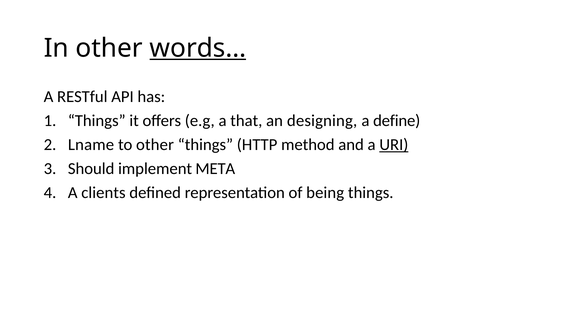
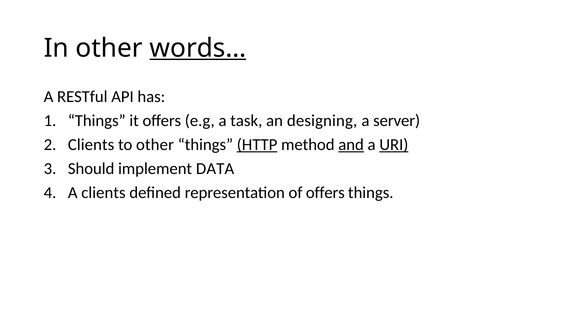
that: that -> task (246, 121)
define: define -> server (397, 121)
Lname: Lname -> Clients (91, 145)
HTTP underline: none -> present (257, 145)
and underline: none -> present (351, 145)
META: META -> DATA (215, 169)
of being: being -> offers (325, 193)
